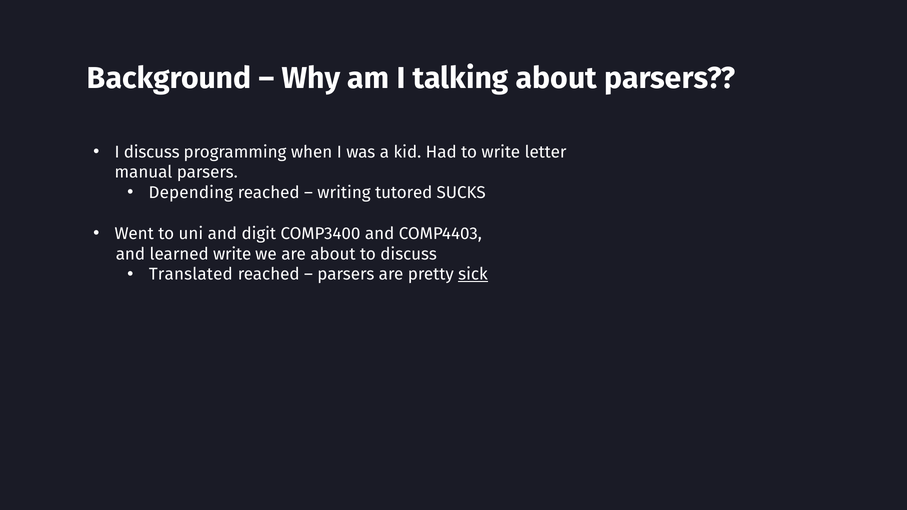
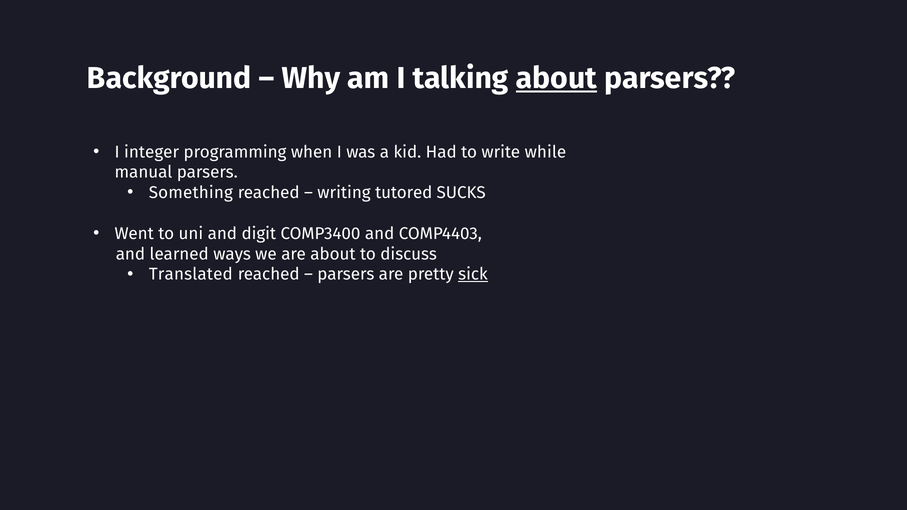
about underline: none -> present (556, 79)
I discuss: discuss -> integer (152, 152)
letter: letter -> while (545, 152)
Depending: Depending -> Something (191, 193)
learned write: write -> ways (232, 254)
